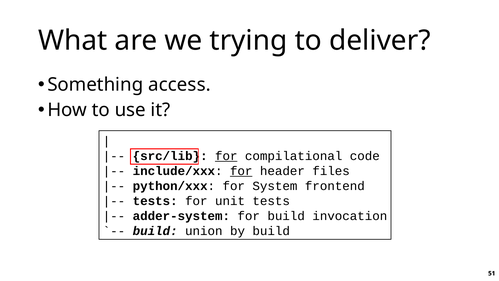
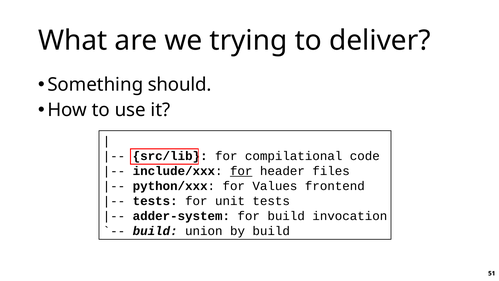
access: access -> should (180, 85)
for underline: present -> none (226, 156)
System: System -> Values (275, 186)
